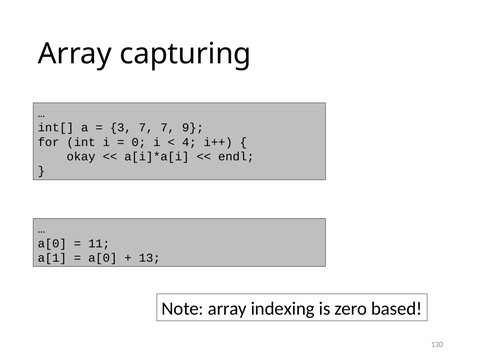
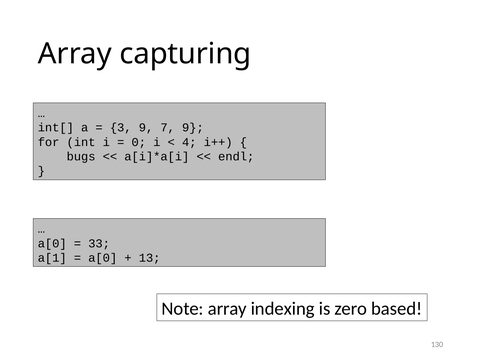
3 7: 7 -> 9 (146, 128)
okay: okay -> bugs (81, 156)
11: 11 -> 33 (99, 243)
